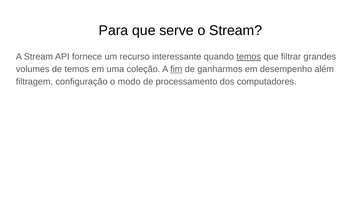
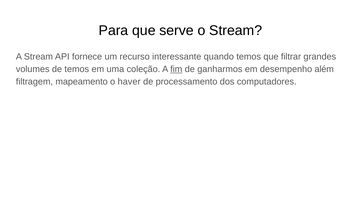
temos underline: present -> none (249, 57)
configuração: configuração -> mapeamento (82, 82)
modo: modo -> haver (129, 82)
